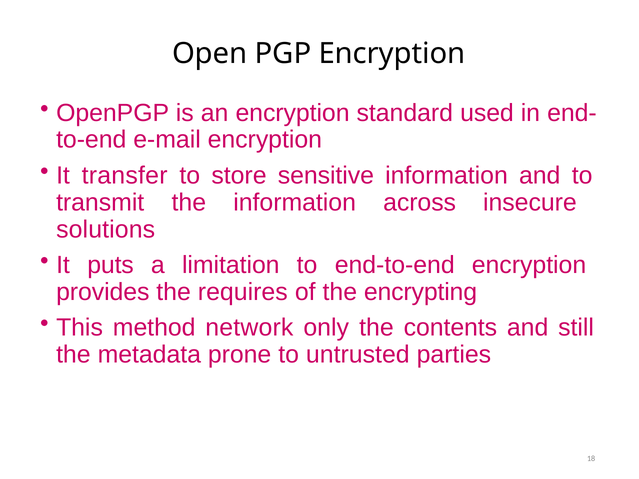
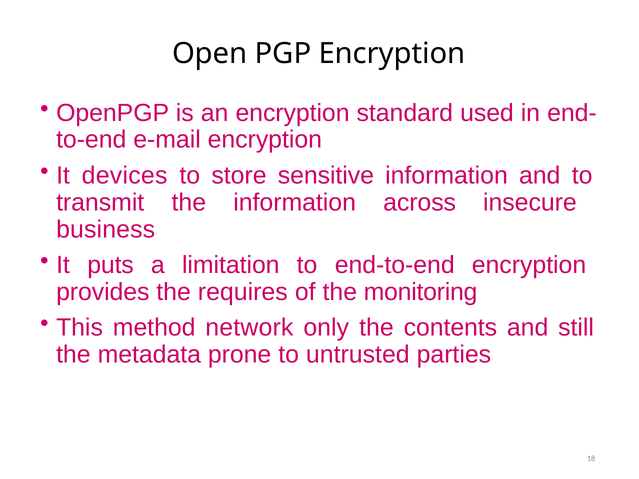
transfer: transfer -> devices (125, 176)
solutions: solutions -> business (106, 229)
encrypting: encrypting -> monitoring (421, 292)
